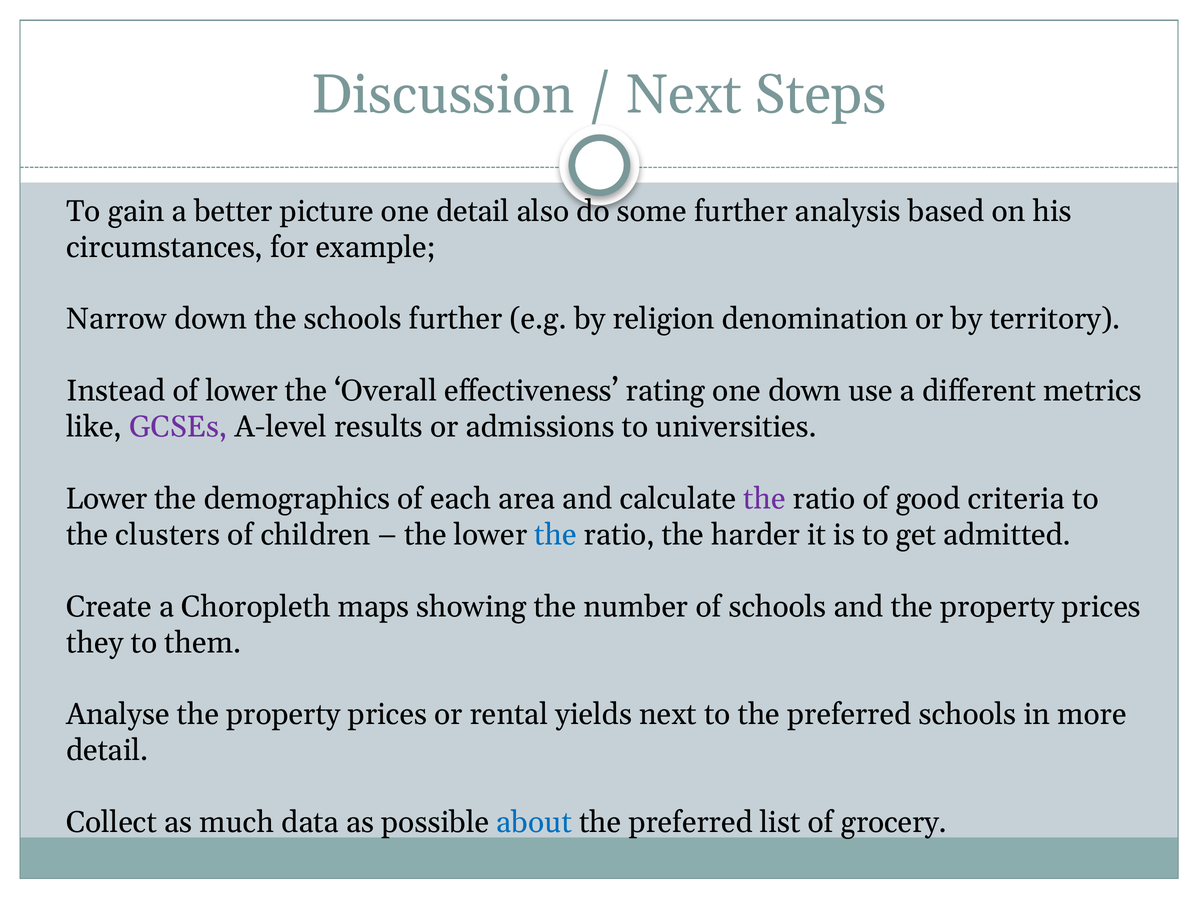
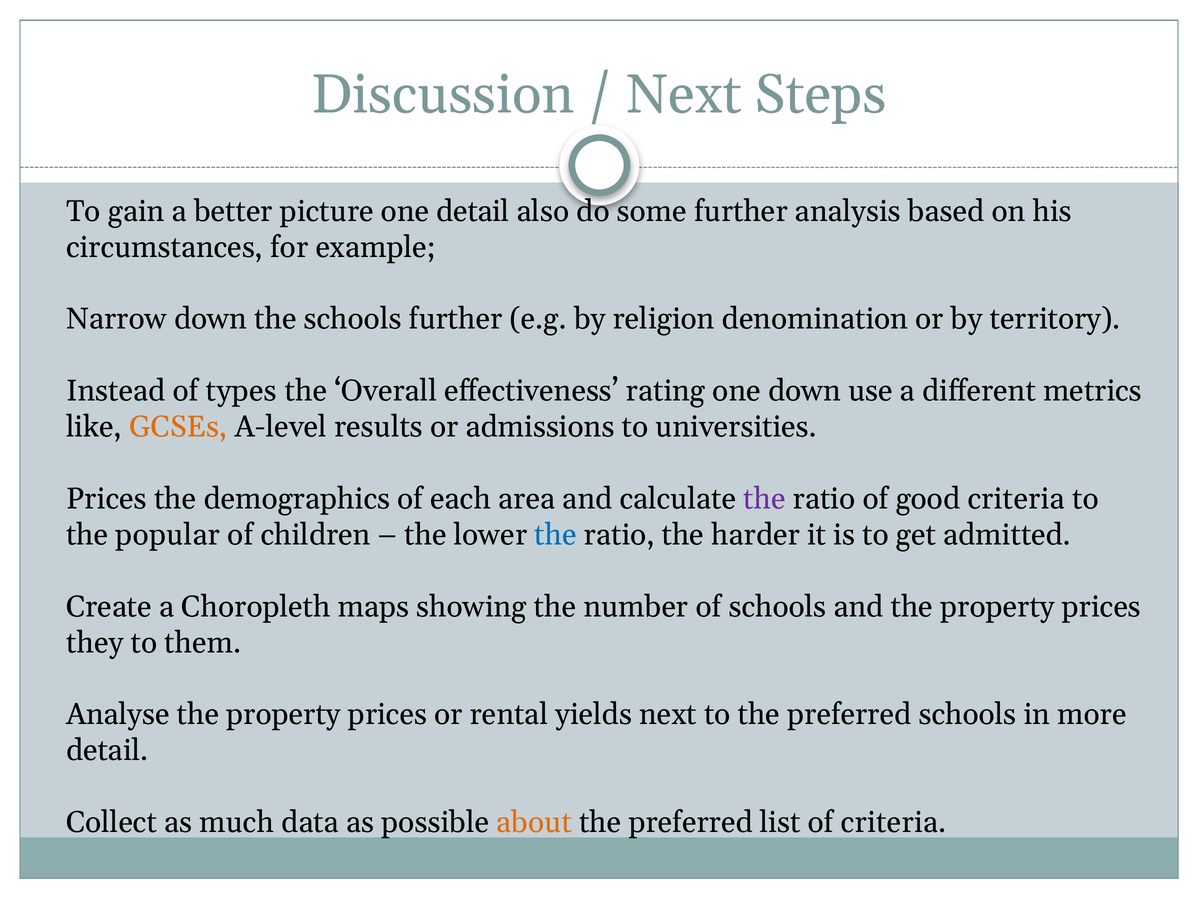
of lower: lower -> types (241, 391)
GCSEs colour: purple -> orange (178, 427)
Lower: Lower -> Prices (106, 499)
clusters: clusters -> popular (168, 535)
about colour: blue -> orange (534, 823)
of grocery: grocery -> criteria (894, 823)
